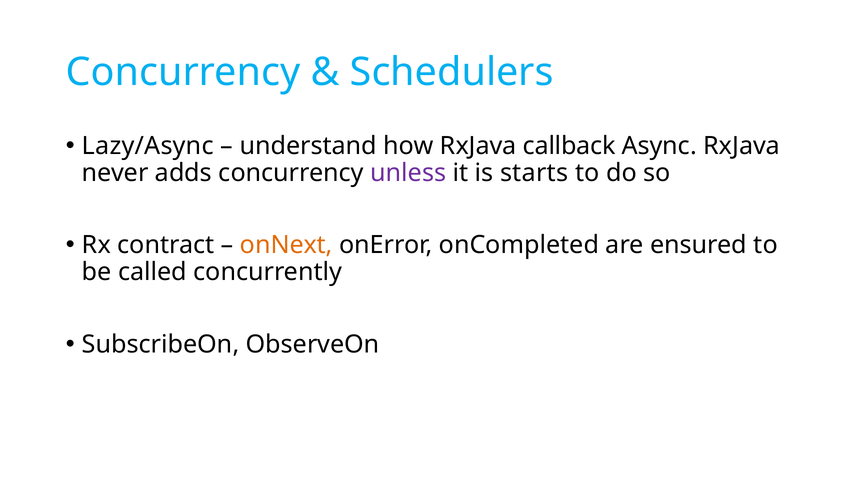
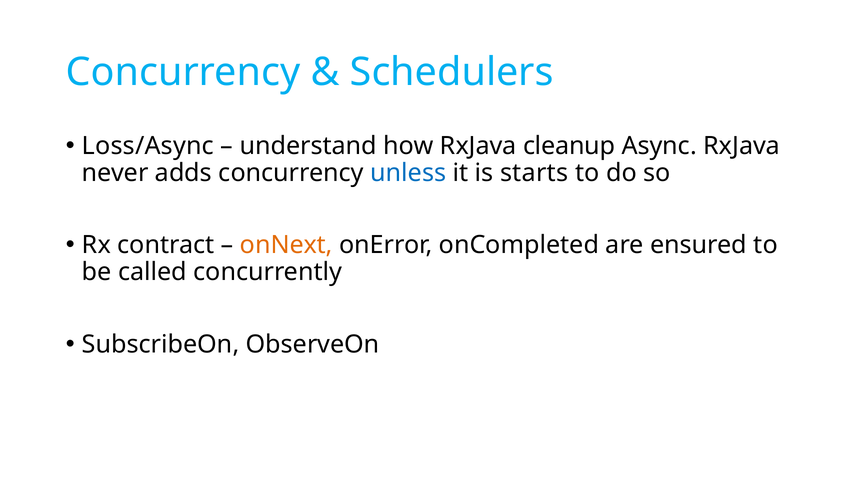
Lazy/Async: Lazy/Async -> Loss/Async (148, 146)
callback: callback -> cleanup (569, 146)
unless colour: purple -> blue (408, 173)
